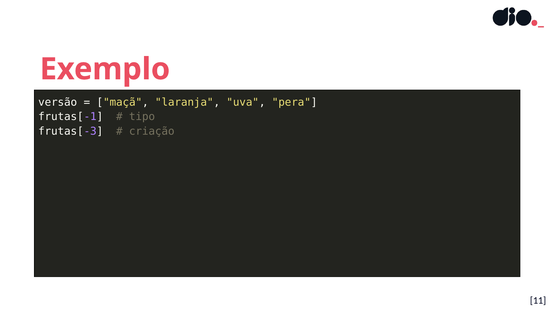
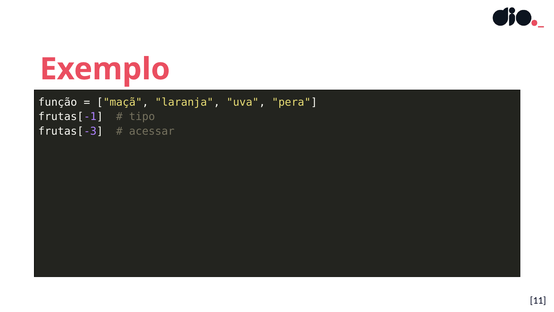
versão: versão -> função (58, 102)
criação: criação -> acessar (152, 131)
